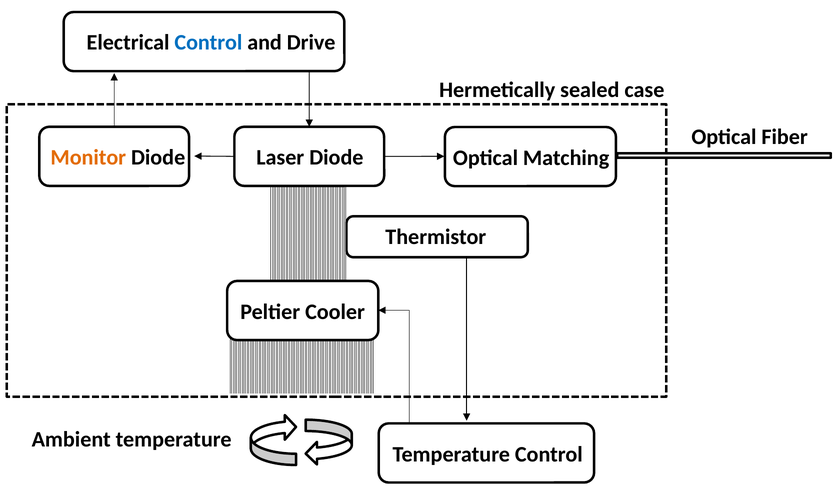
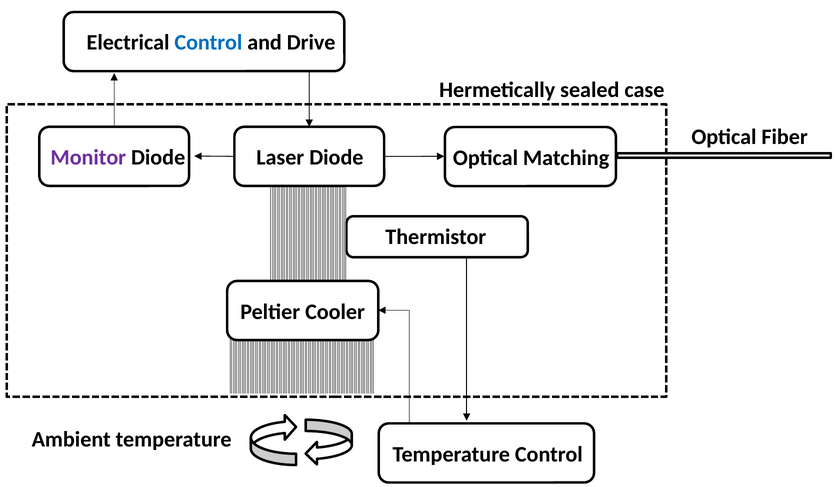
Monitor colour: orange -> purple (88, 158)
